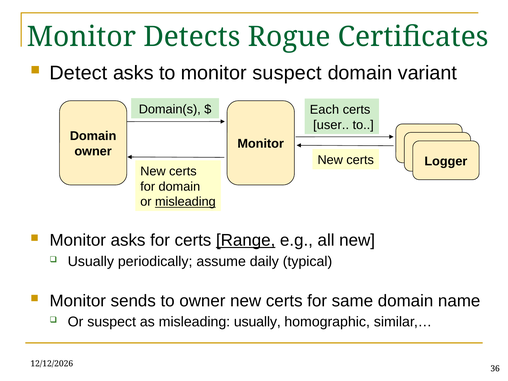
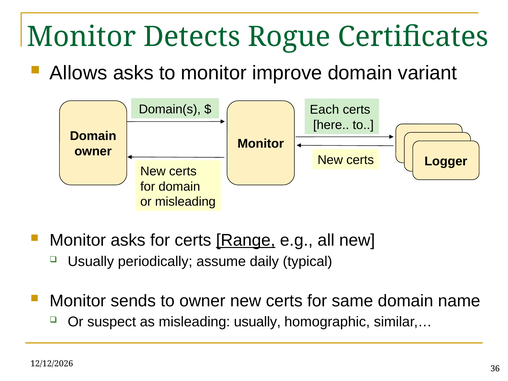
Detect: Detect -> Allows (78, 73)
monitor suspect: suspect -> improve (287, 73)
user: user -> here (331, 125)
misleading underline: present -> none (185, 202)
